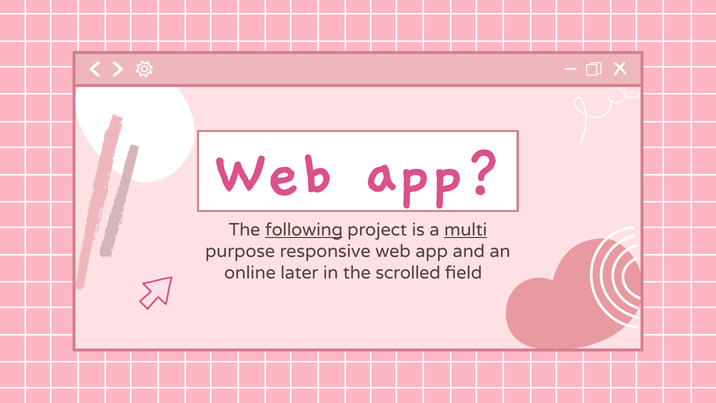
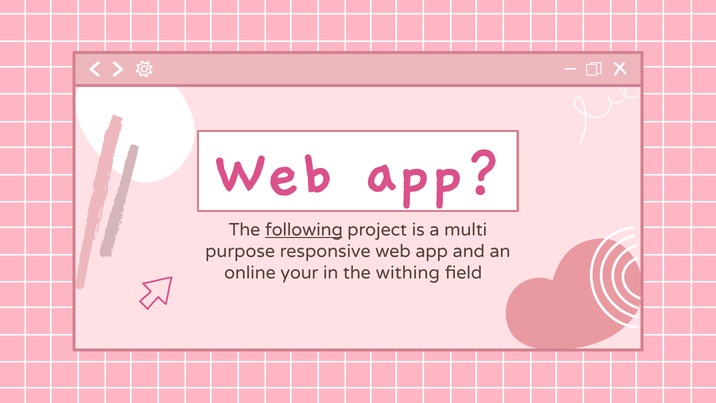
multi underline: present -> none (466, 230)
later: later -> your (299, 273)
scrolled: scrolled -> withing (408, 273)
